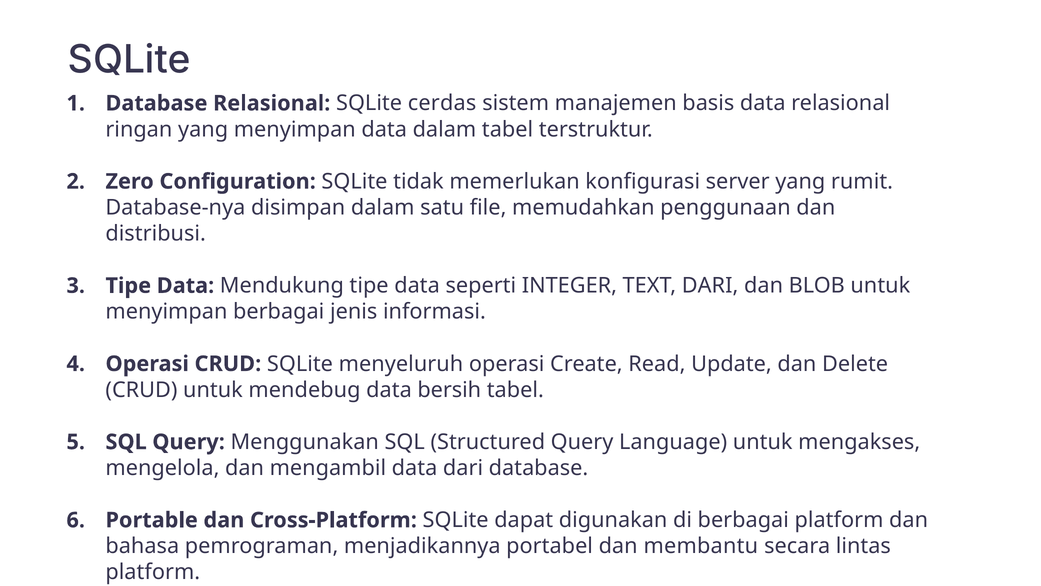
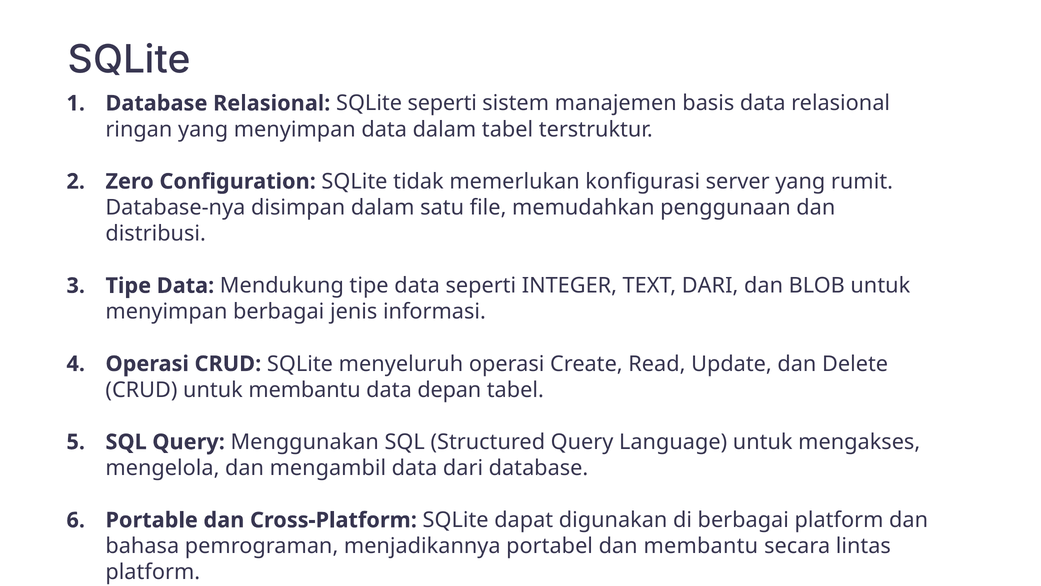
SQLite cerdas: cerdas -> seperti (442, 103)
untuk mendebug: mendebug -> membantu (305, 390)
bersih: bersih -> depan (449, 390)
